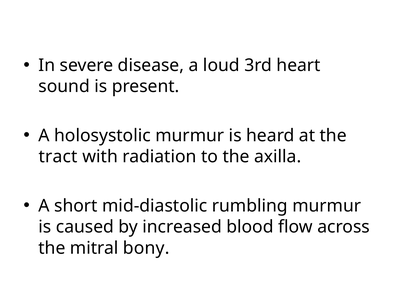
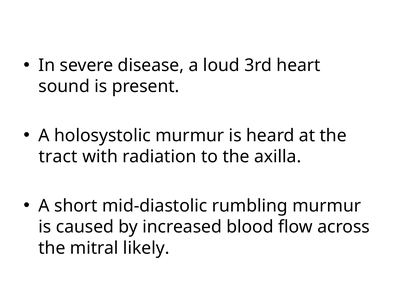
bony: bony -> likely (146, 248)
